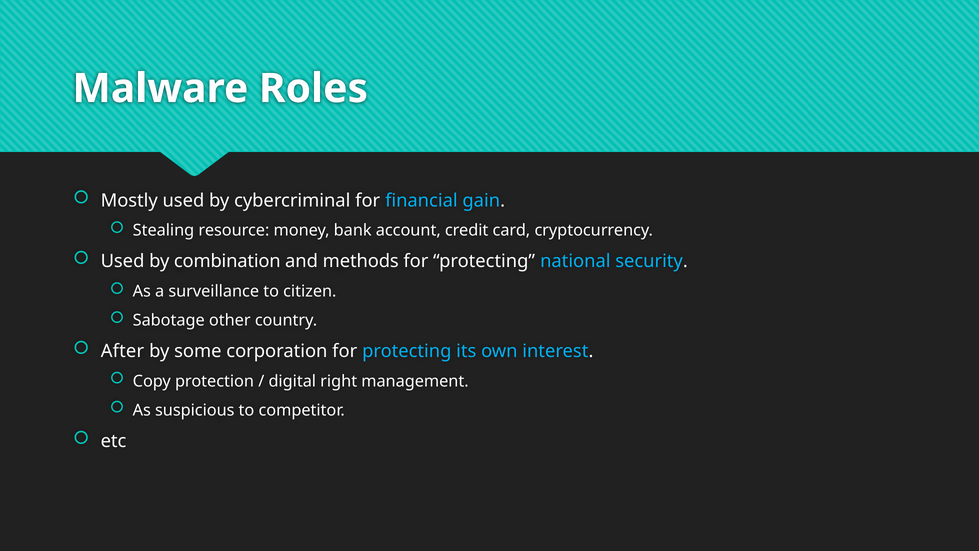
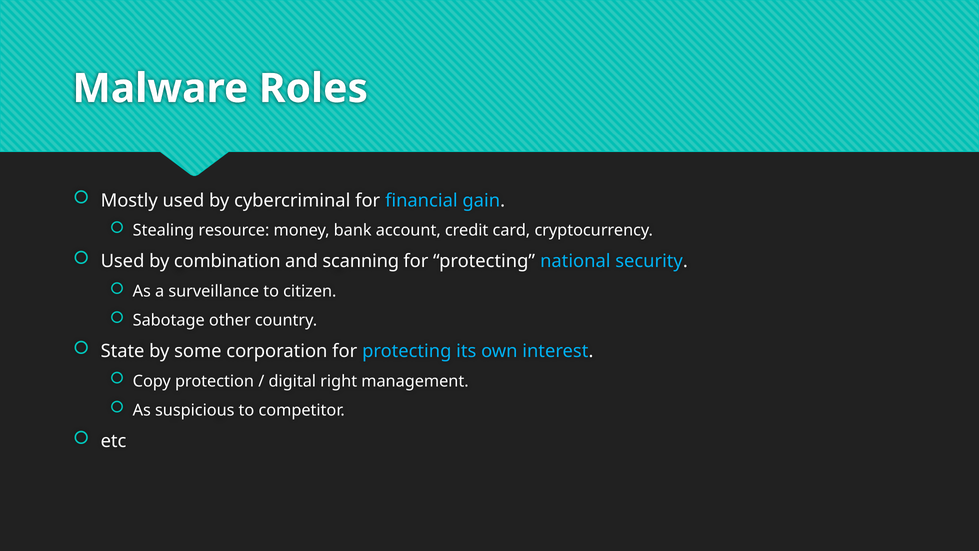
methods: methods -> scanning (361, 261)
After: After -> State (123, 351)
